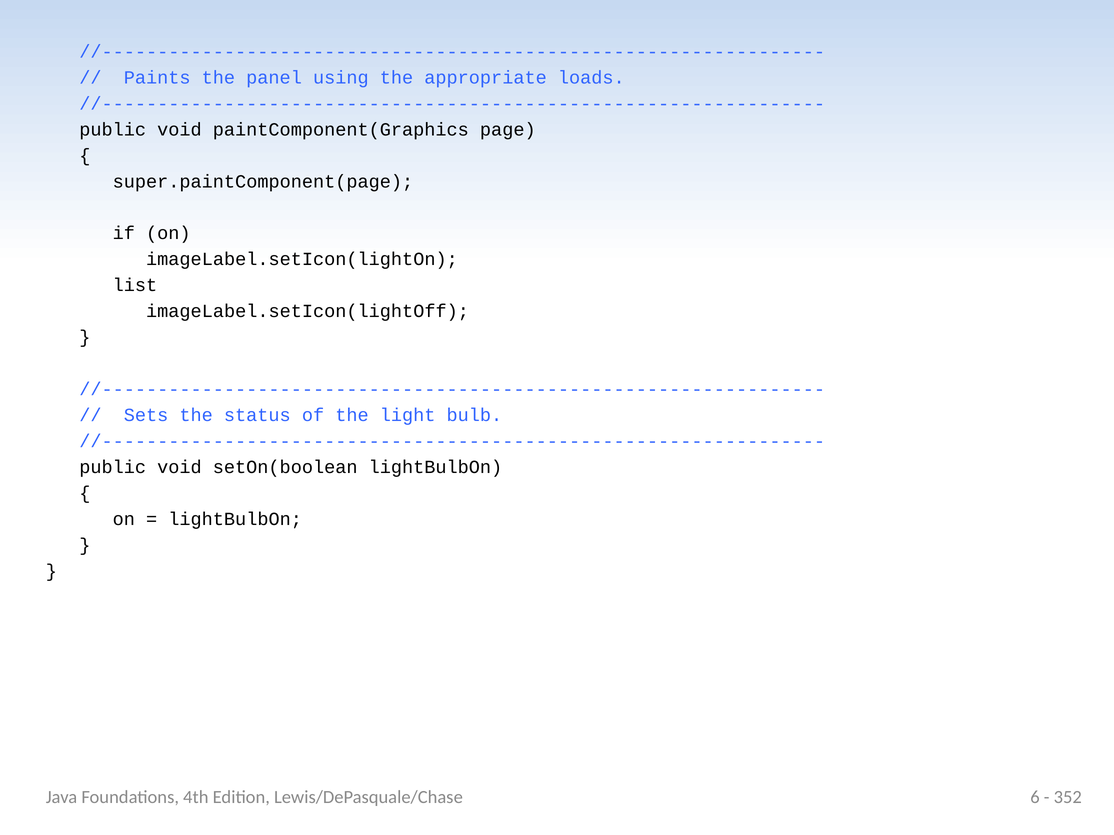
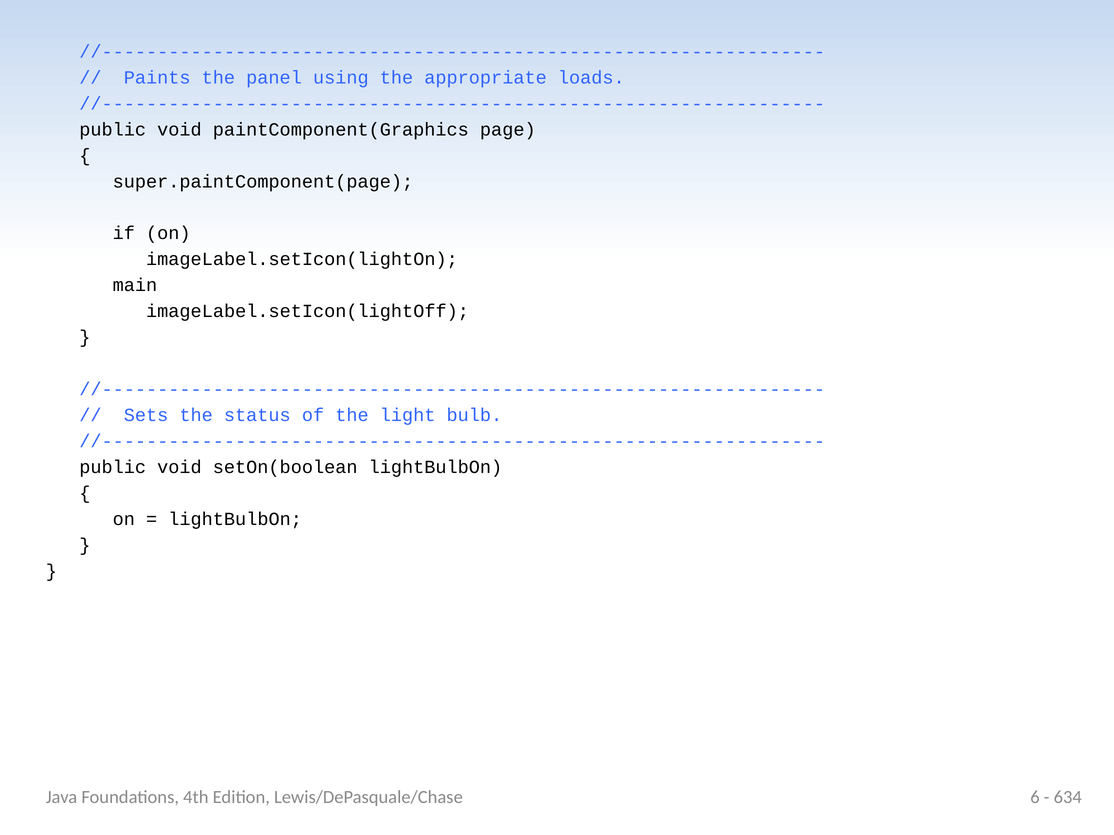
list: list -> main (135, 286)
352: 352 -> 634 (1068, 798)
